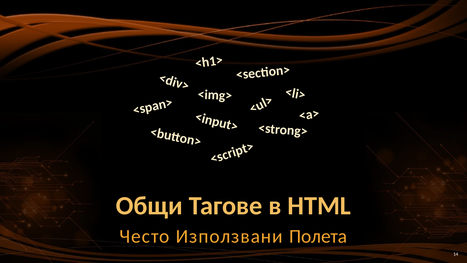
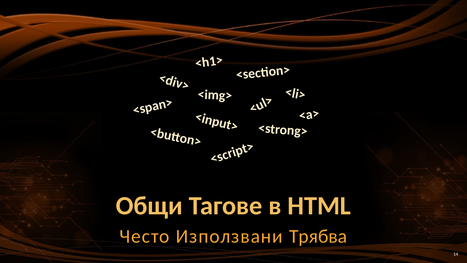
Полета: Полета -> Трябва (318, 236)
